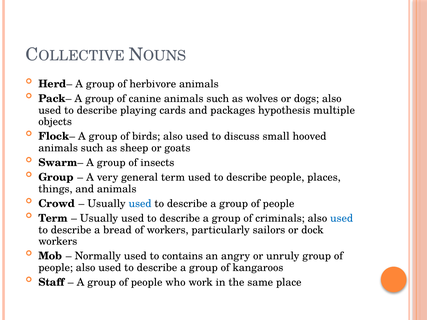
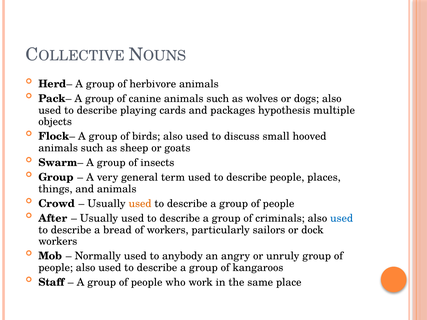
used colour: blue -> orange (140, 204)
Term: Term -> After (53, 218)
contains: contains -> anybody (183, 256)
